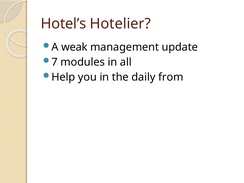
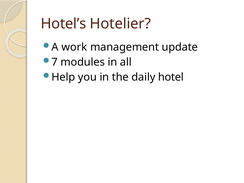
weak: weak -> work (74, 47)
from: from -> hotel (171, 77)
